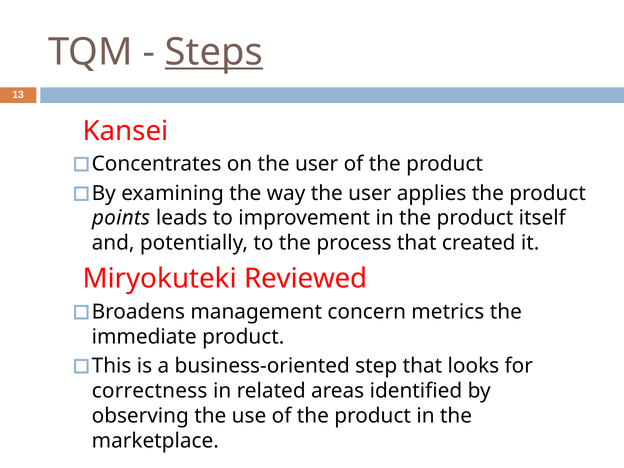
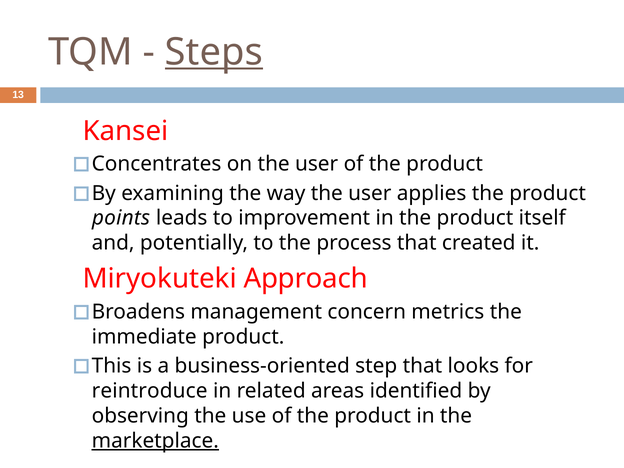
Reviewed: Reviewed -> Approach (306, 279)
correctness: correctness -> reintroduce (150, 391)
marketplace underline: none -> present (155, 441)
